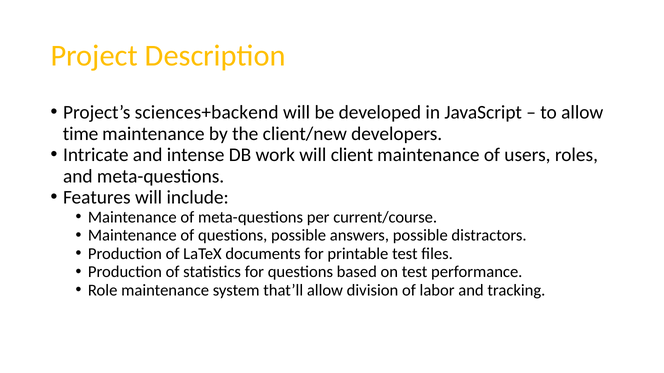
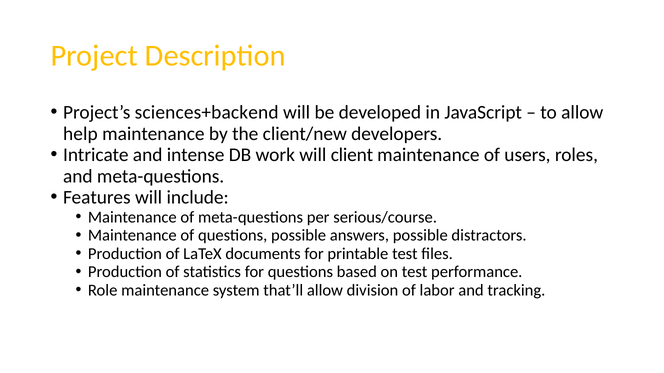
time: time -> help (80, 134)
current/course: current/course -> serious/course (385, 217)
